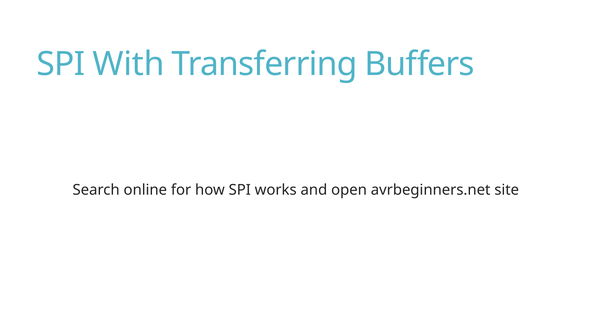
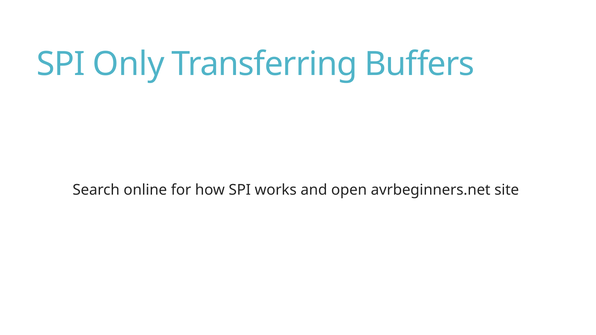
With: With -> Only (128, 64)
